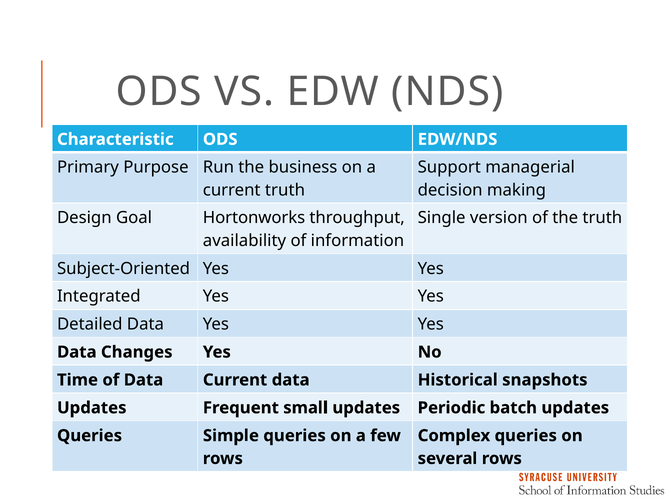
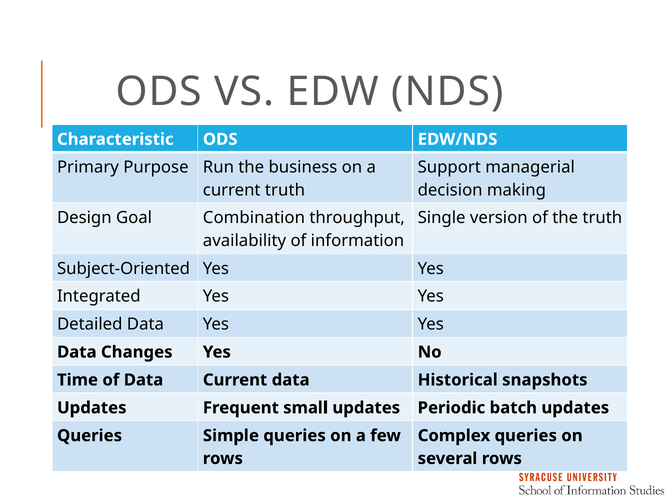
Hortonworks: Hortonworks -> Combination (254, 218)
